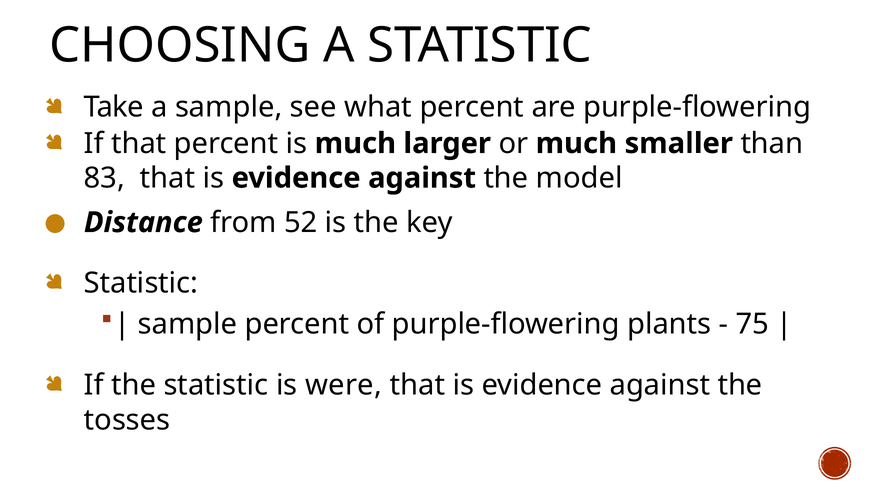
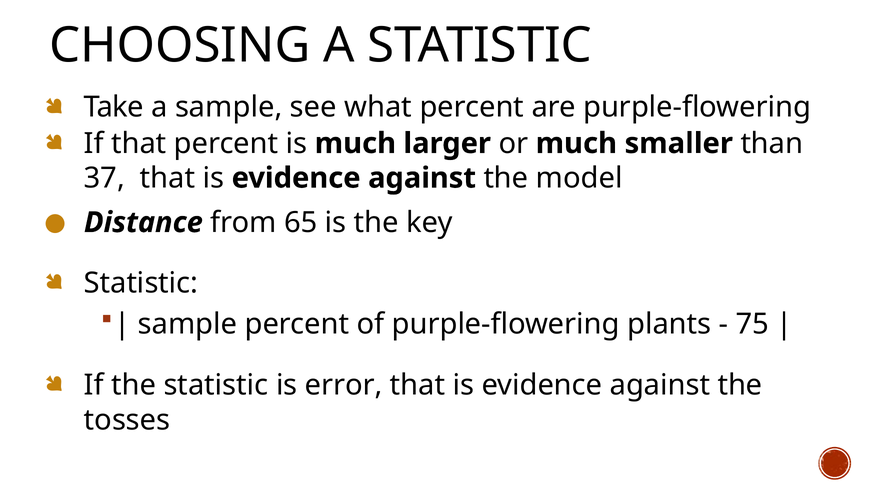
83: 83 -> 37 (104, 178)
52: 52 -> 65 (301, 223)
were: were -> error (344, 385)
